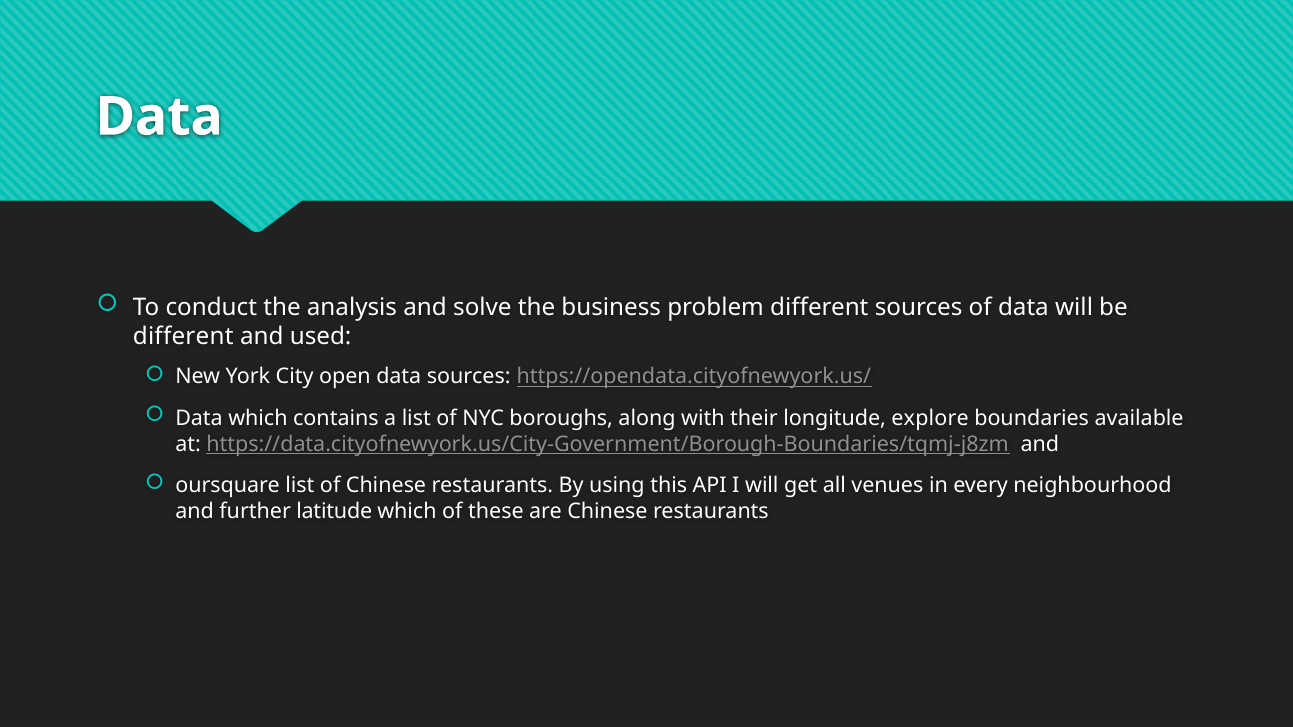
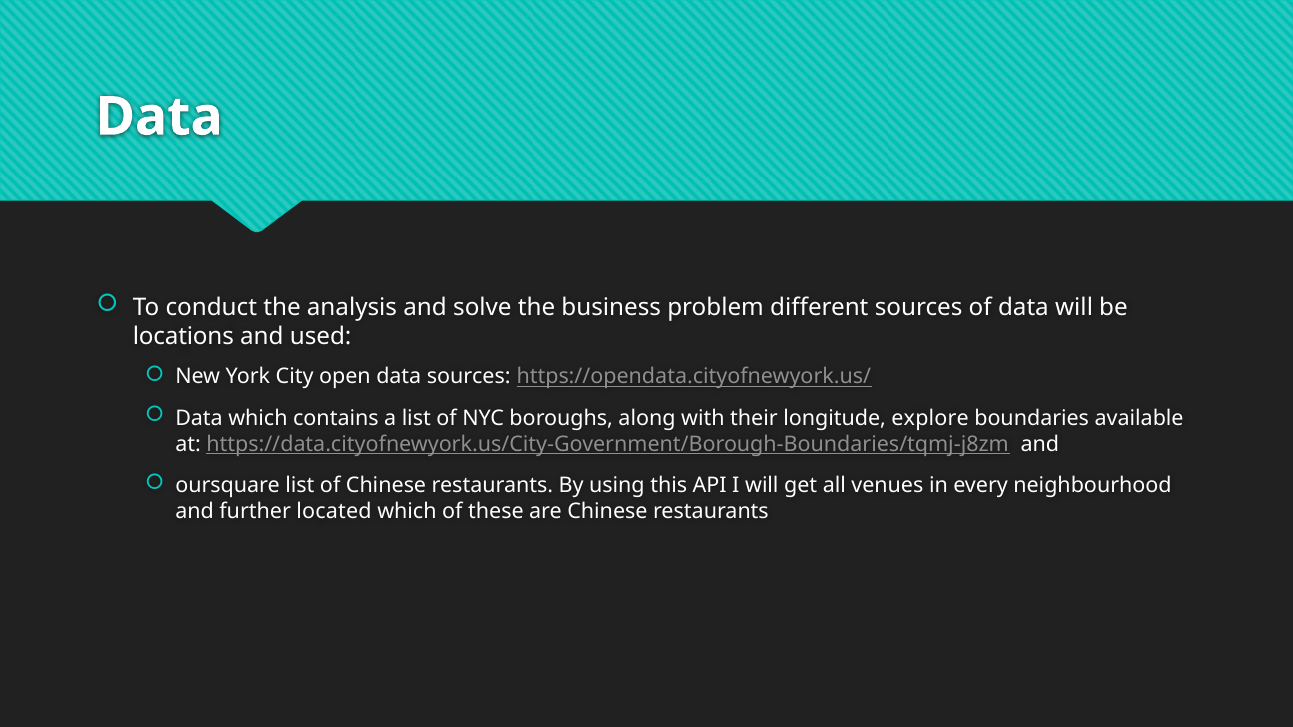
different: different -> locations (183, 337)
latitude: latitude -> located (334, 512)
